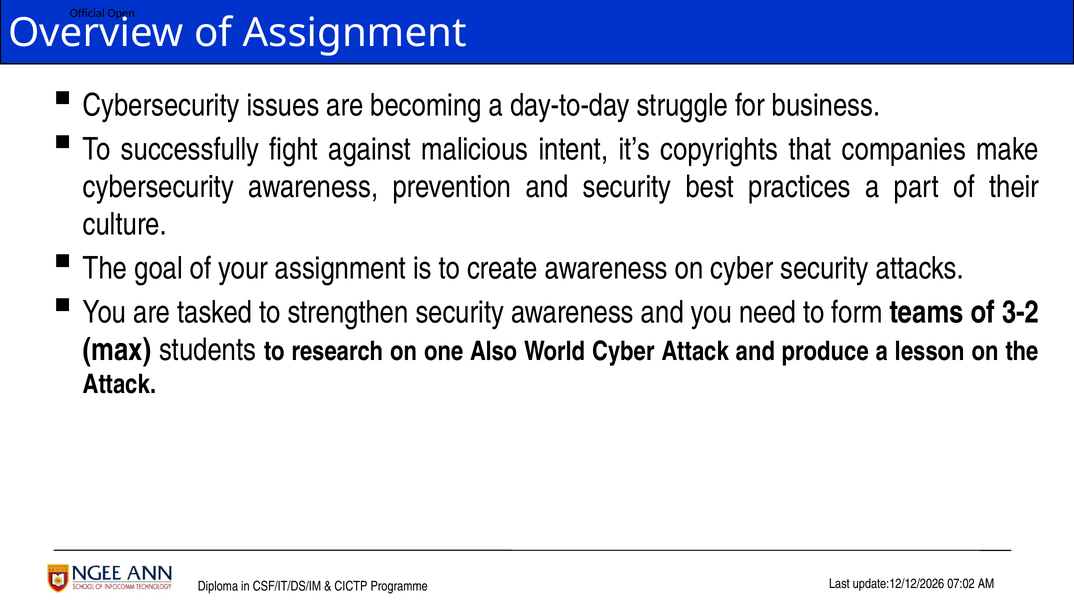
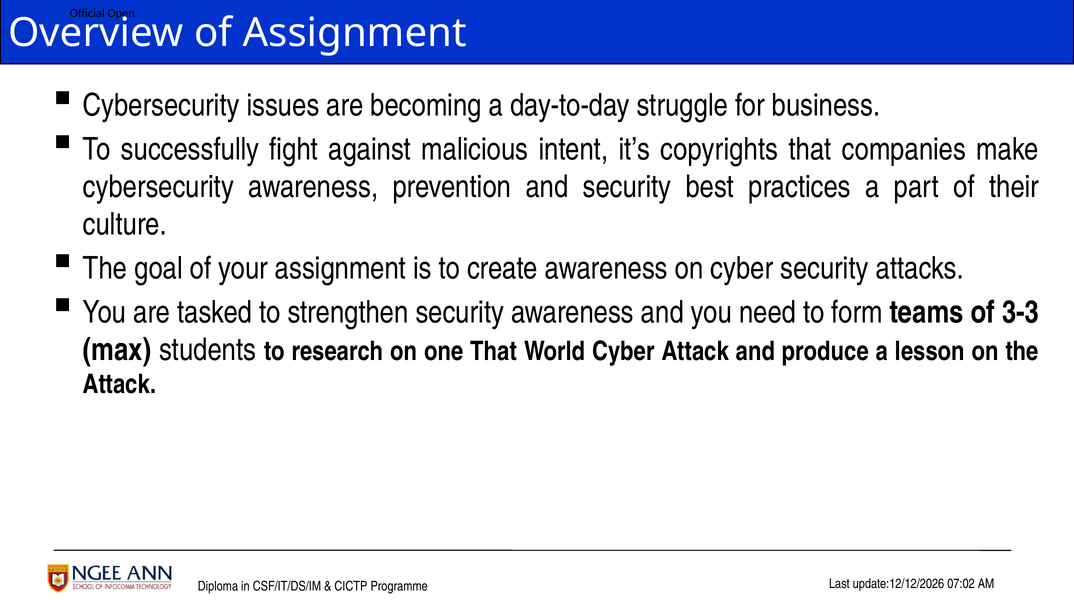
3-2: 3-2 -> 3-3 (1021, 312)
one Also: Also -> That (494, 352)
